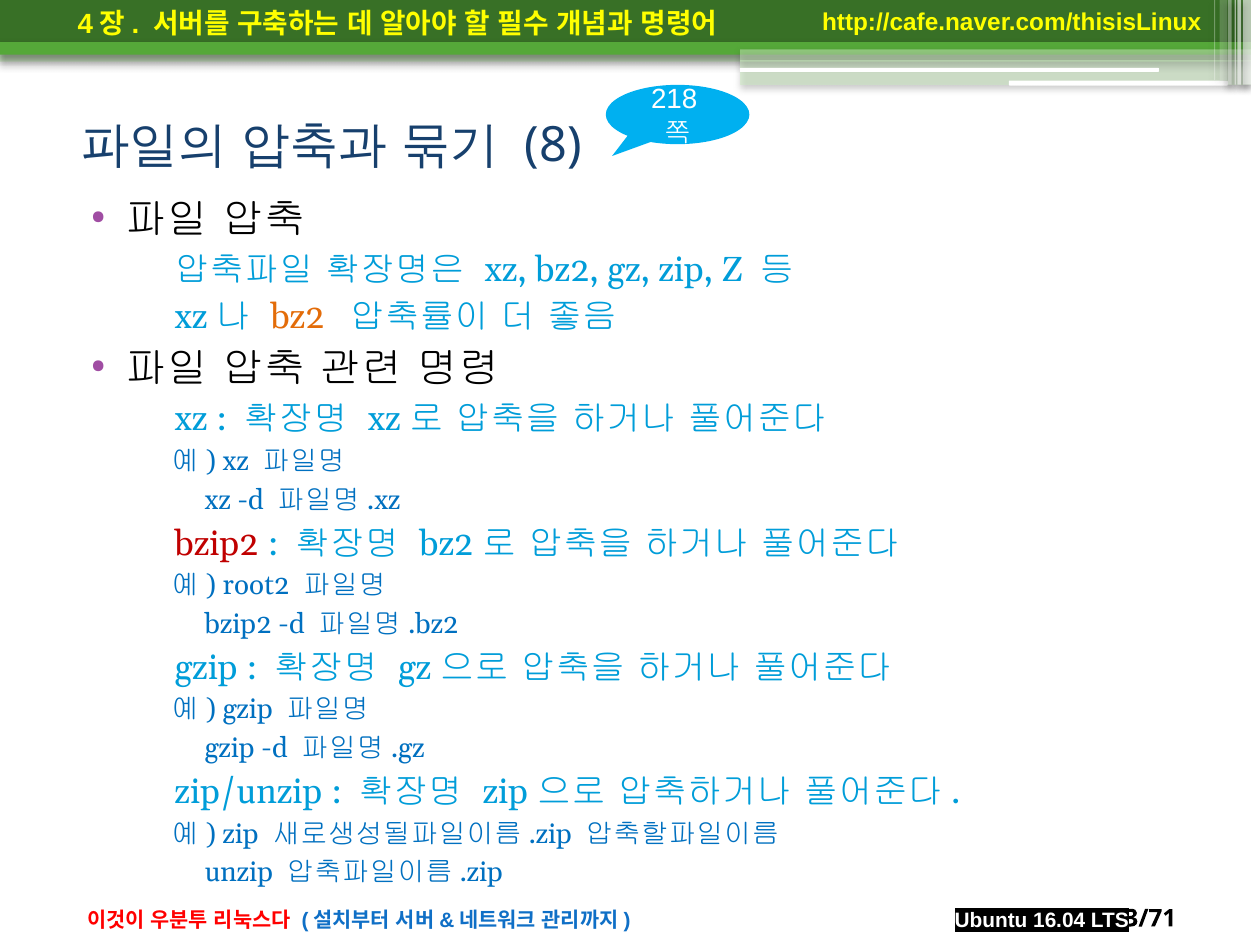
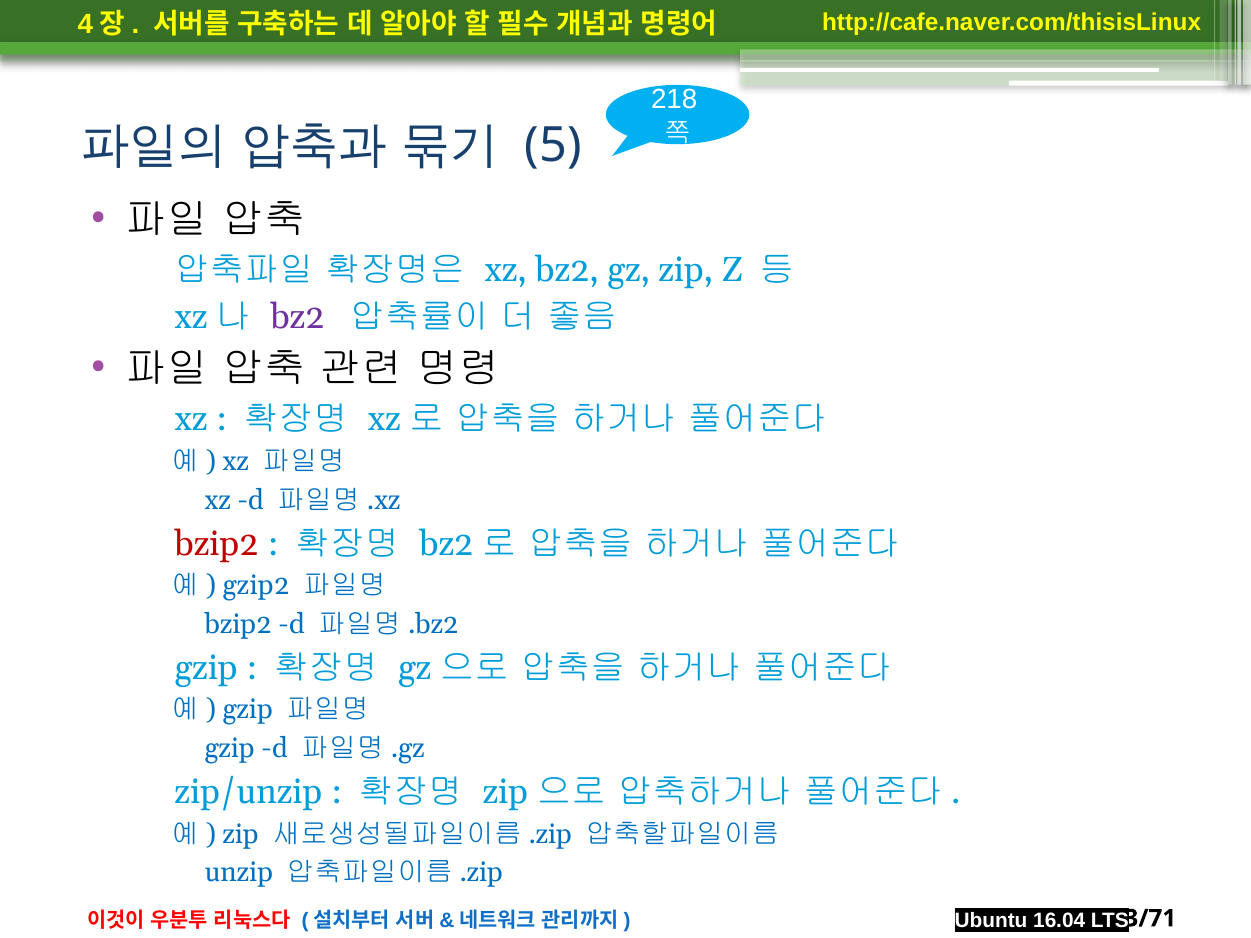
8: 8 -> 5 (553, 145)
bz2 colour: orange -> purple (298, 317)
root2: root2 -> gzip2 (256, 586)
